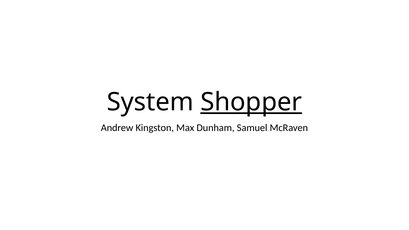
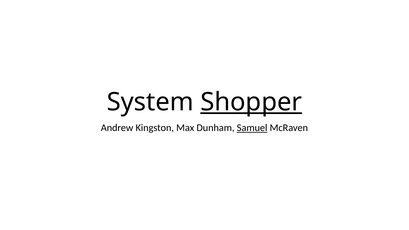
Samuel underline: none -> present (252, 128)
